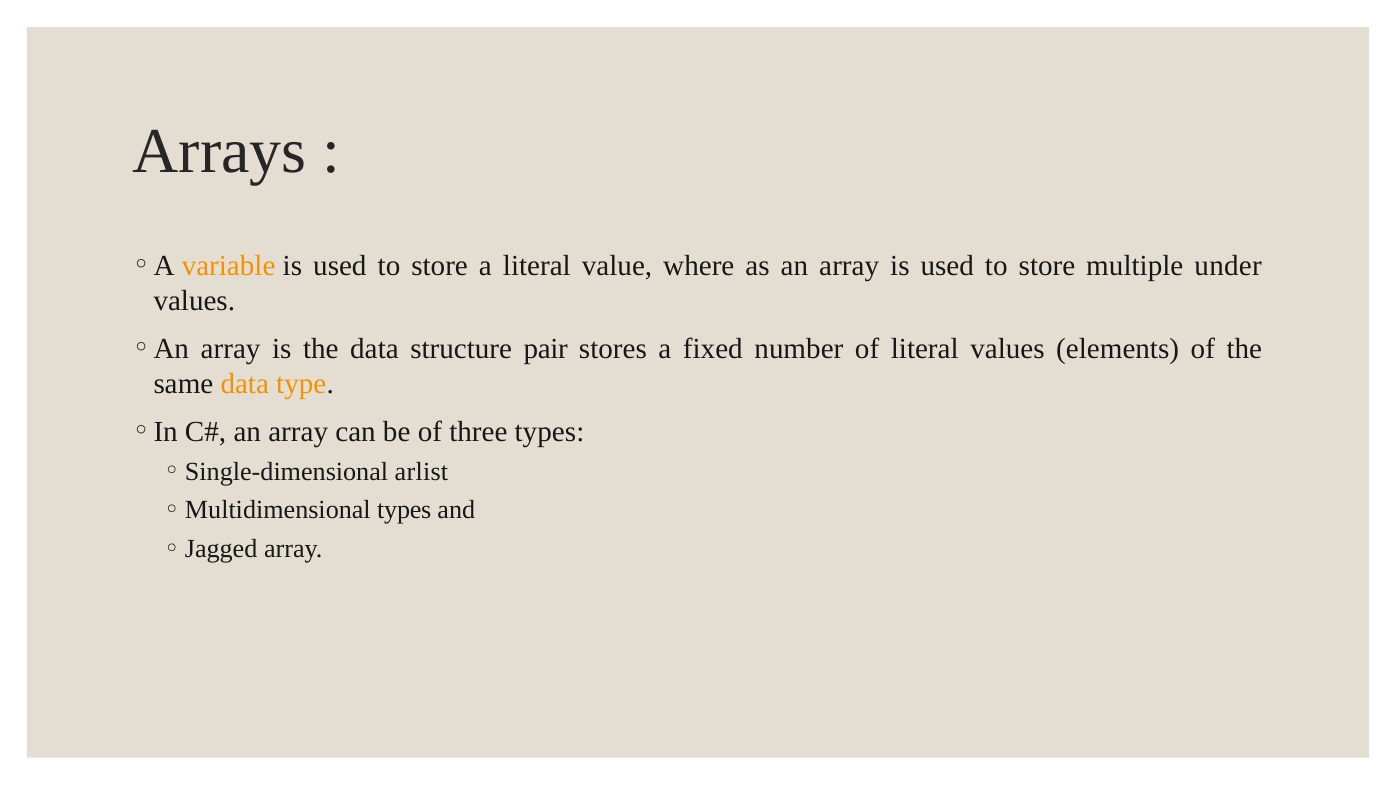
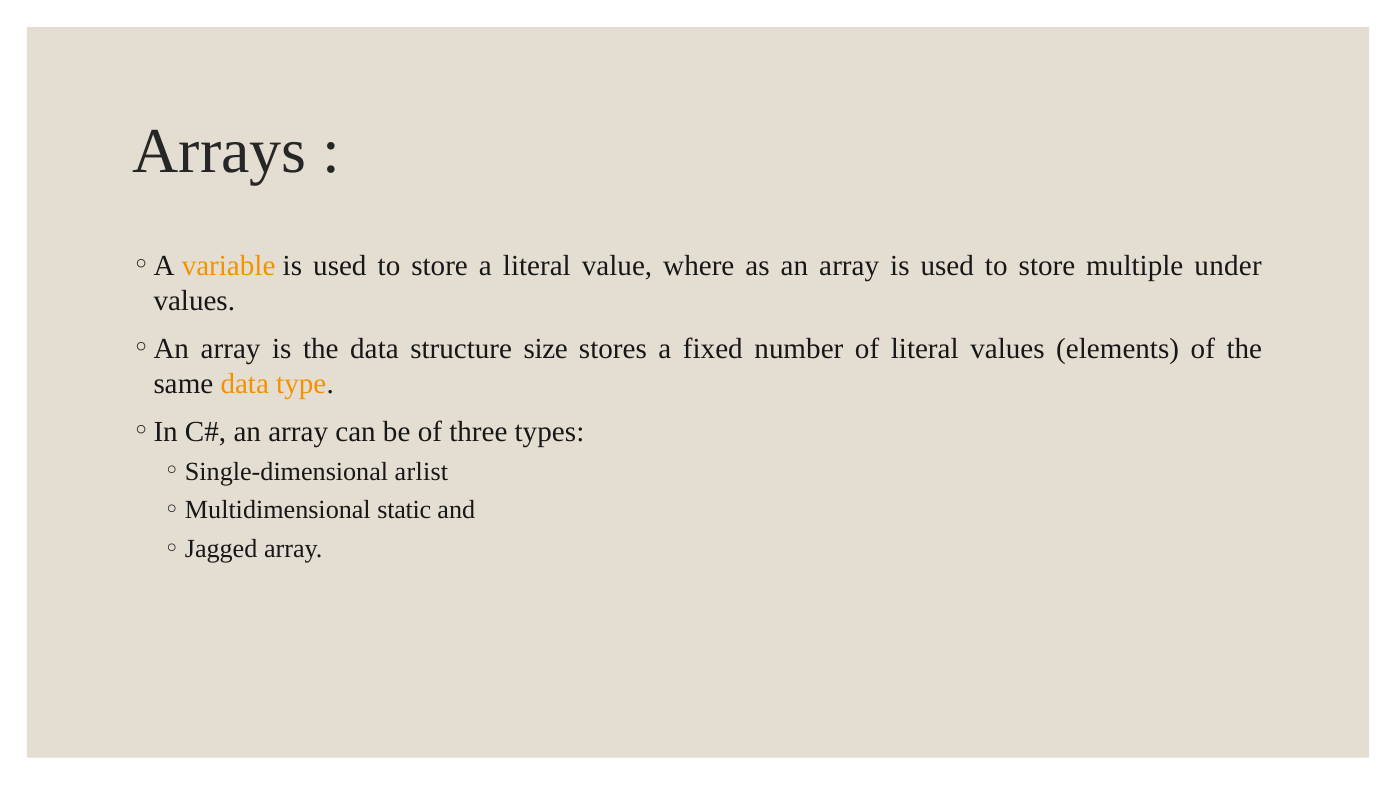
pair: pair -> size (546, 349)
types: types -> static (404, 510)
